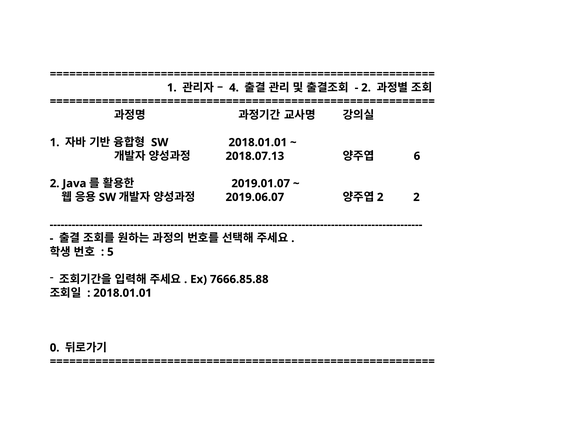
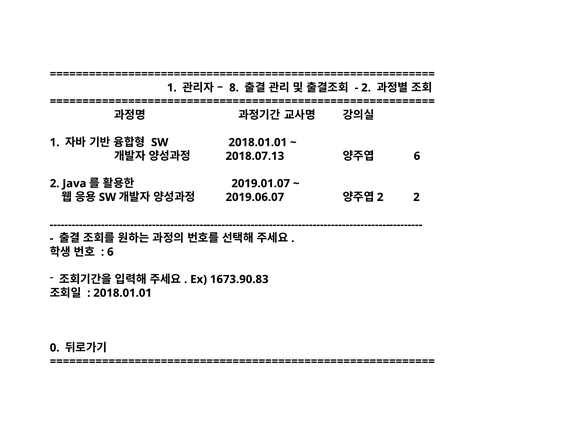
4: 4 -> 8 (234, 88)
5: 5 -> 6 (110, 252)
7666.85.88: 7666.85.88 -> 1673.90.83 (239, 280)
